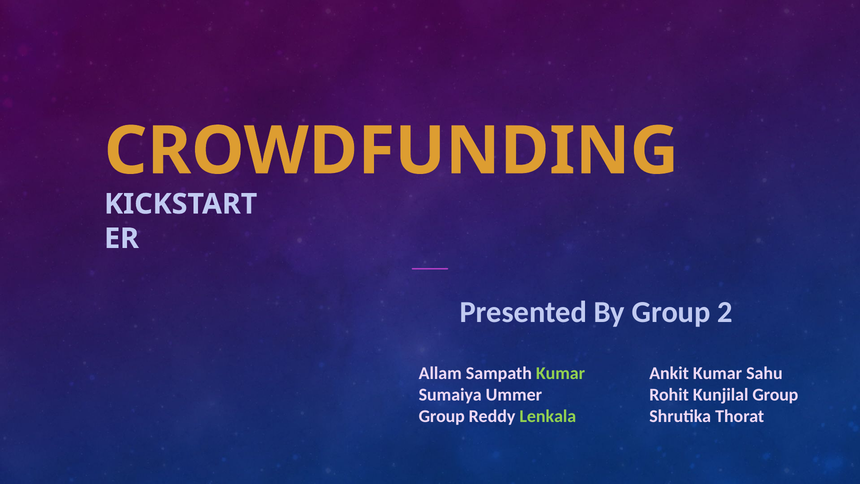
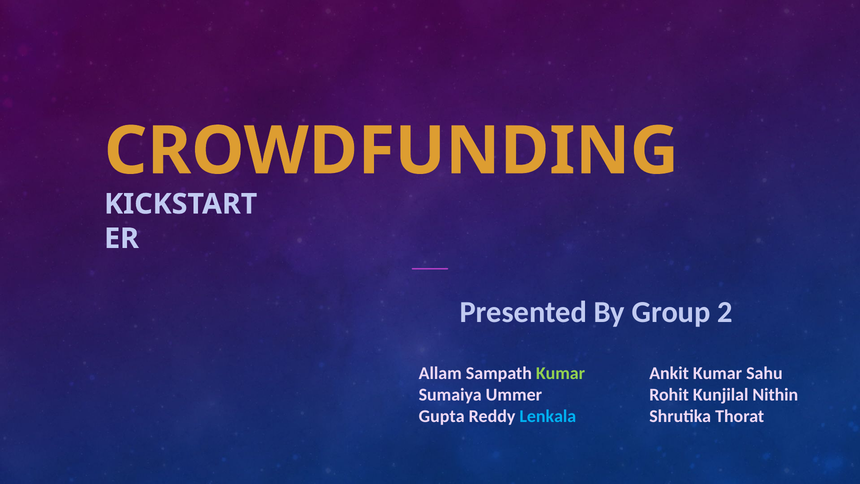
Kunjilal Group: Group -> Nithin (775, 394)
Group: Group -> Gupta (442, 416)
Lenkala colour: light green -> light blue (548, 416)
